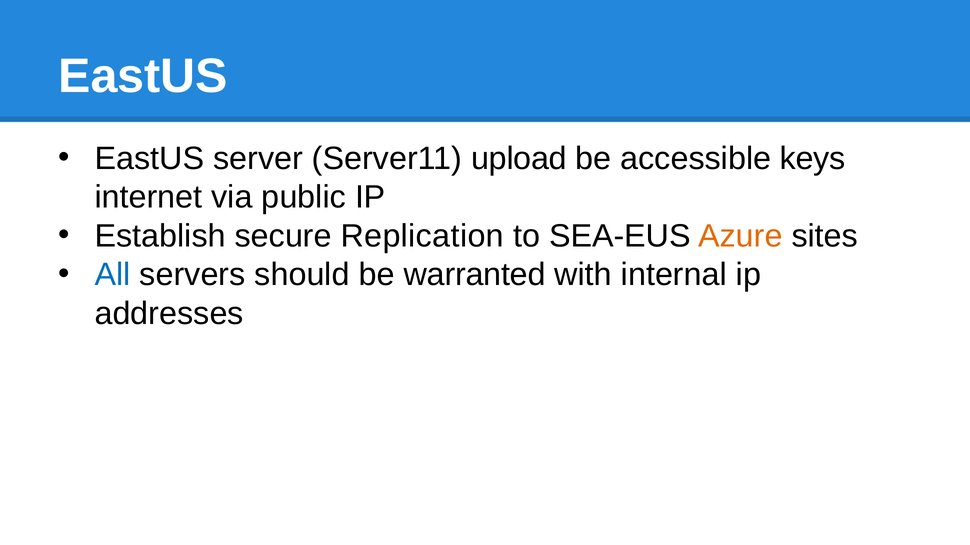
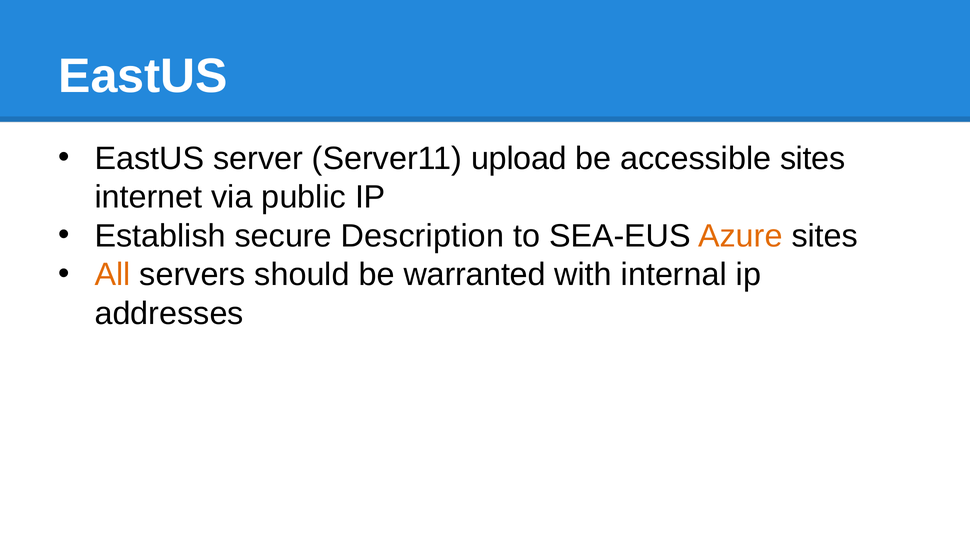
accessible keys: keys -> sites (813, 159)
Replication: Replication -> Description (422, 236)
All colour: blue -> orange (113, 275)
